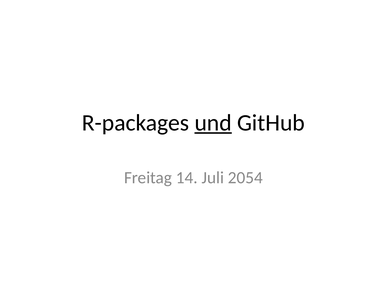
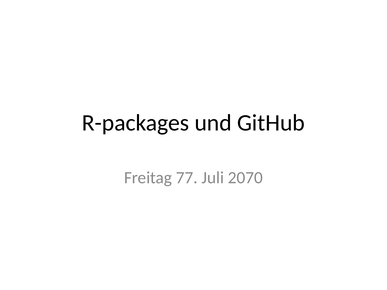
und underline: present -> none (213, 123)
14: 14 -> 77 (187, 178)
2054: 2054 -> 2070 (245, 178)
